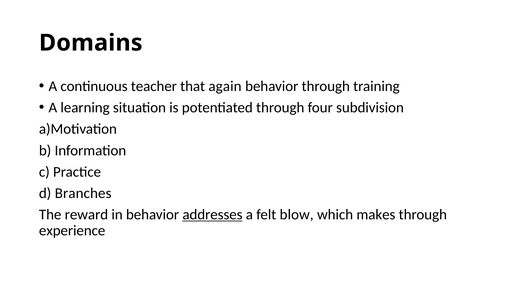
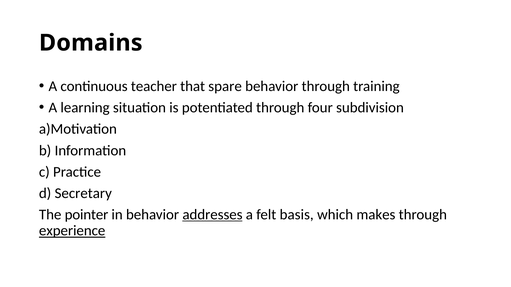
again: again -> spare (225, 86)
Branches: Branches -> Secretary (83, 194)
reward: reward -> pointer (86, 215)
blow: blow -> basis (297, 215)
experience underline: none -> present (72, 231)
